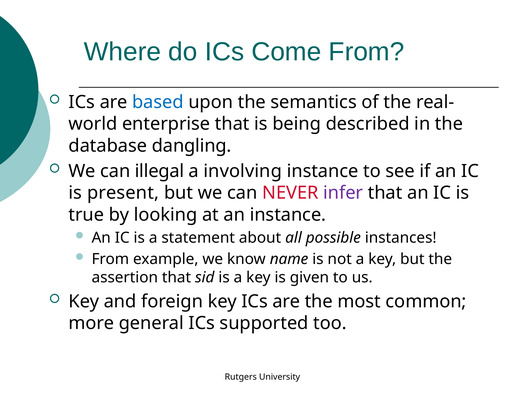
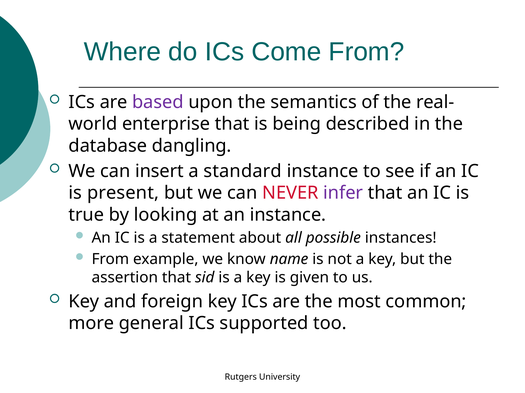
based colour: blue -> purple (158, 102)
illegal: illegal -> insert (159, 171)
involving: involving -> standard (243, 171)
